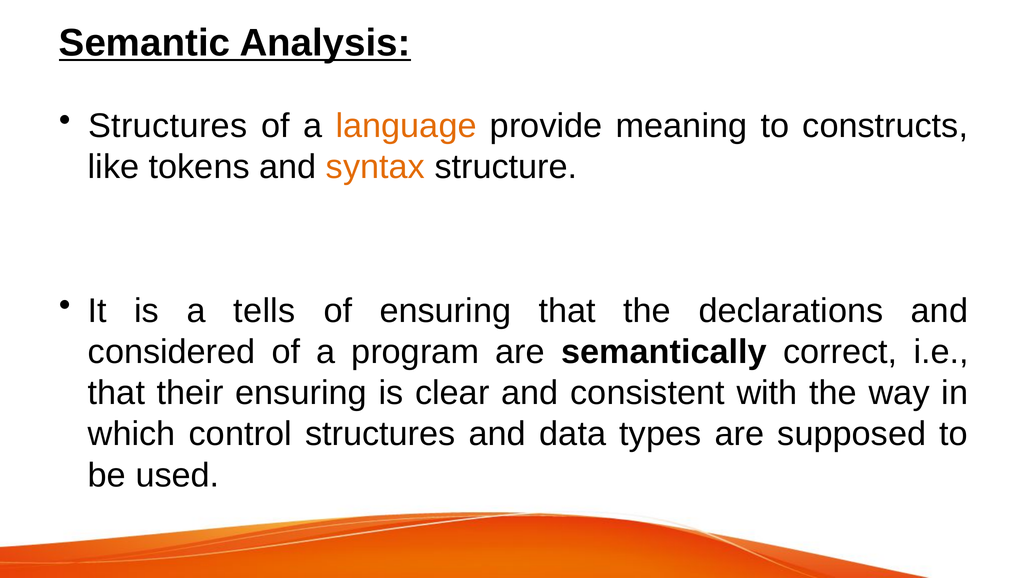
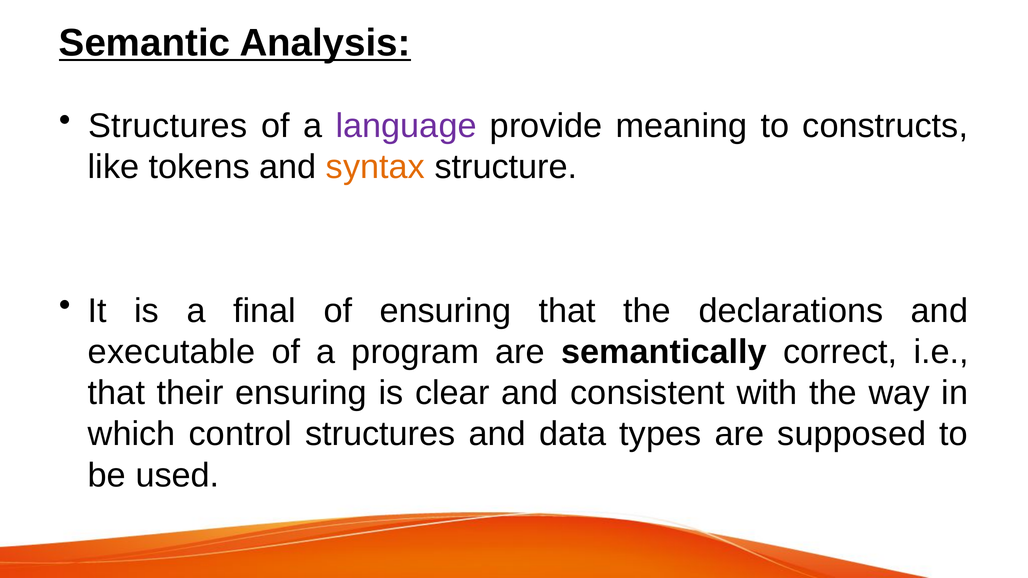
language colour: orange -> purple (406, 126)
tells: tells -> final (265, 311)
considered: considered -> executable (172, 352)
